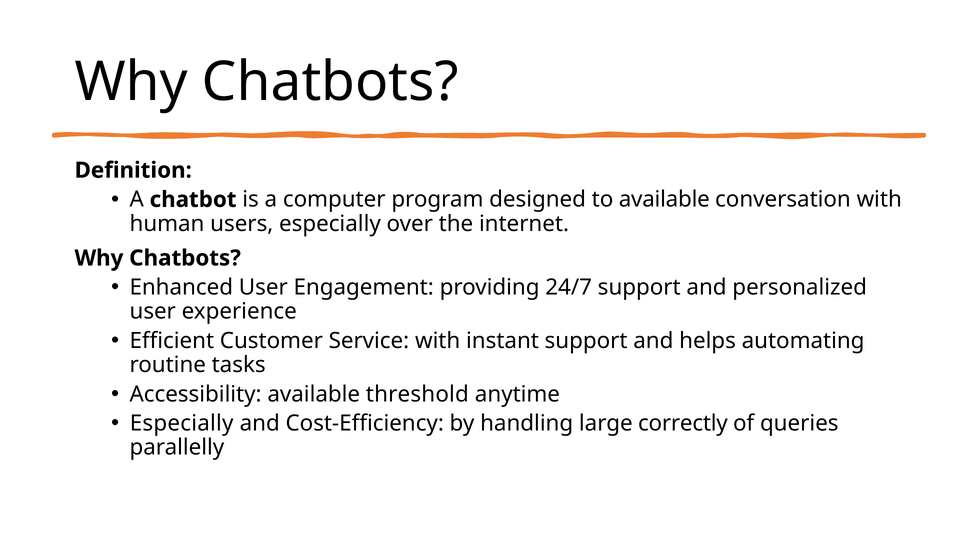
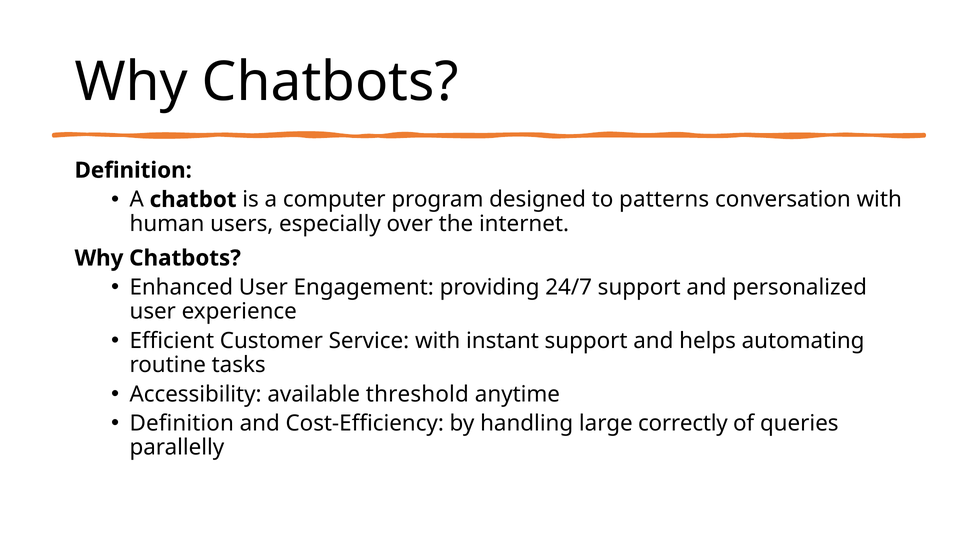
to available: available -> patterns (664, 200)
Especially: Especially -> Definition (182, 424)
